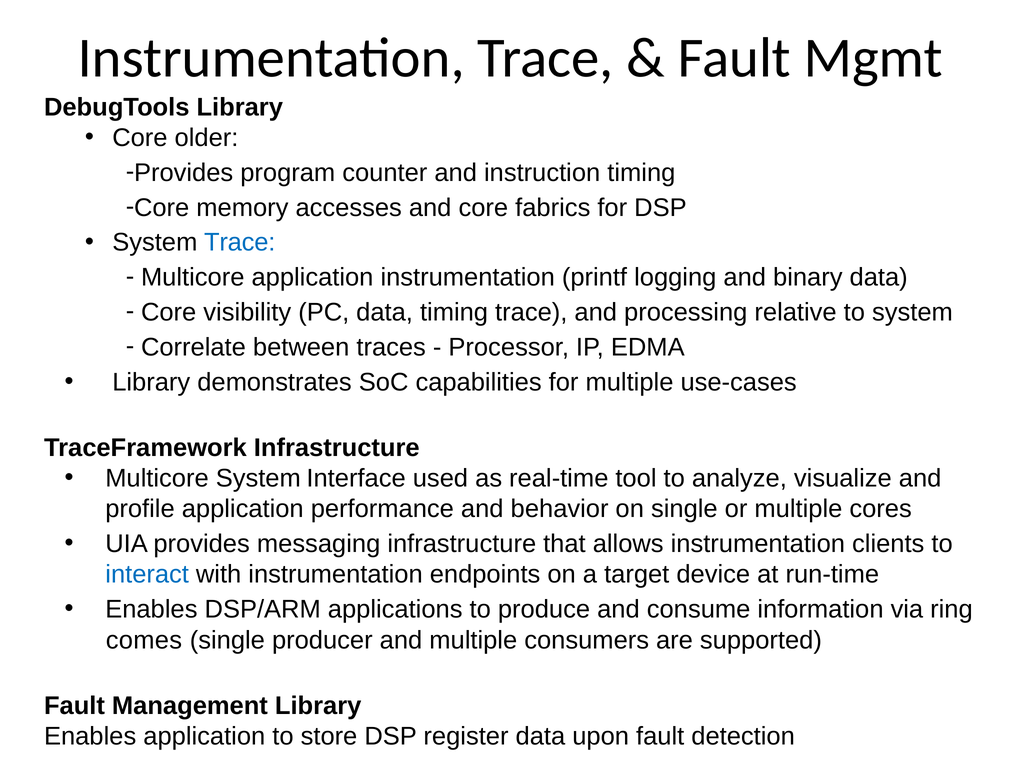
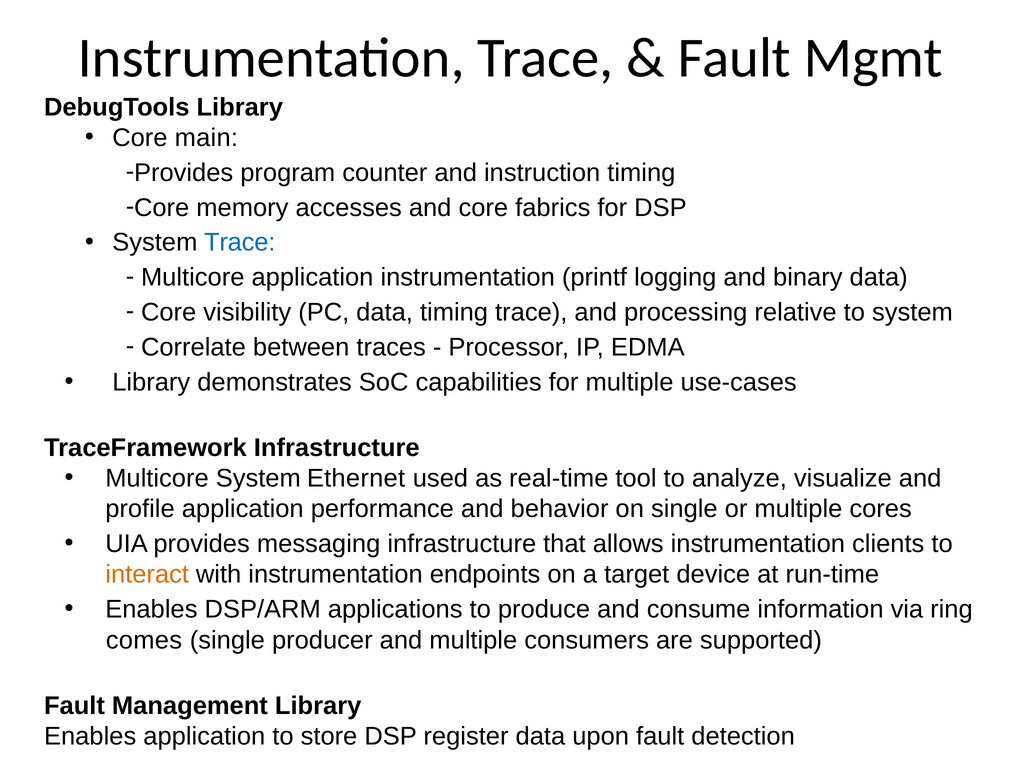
older: older -> main (206, 138)
Interface: Interface -> Ethernet (356, 478)
interact colour: blue -> orange (147, 574)
